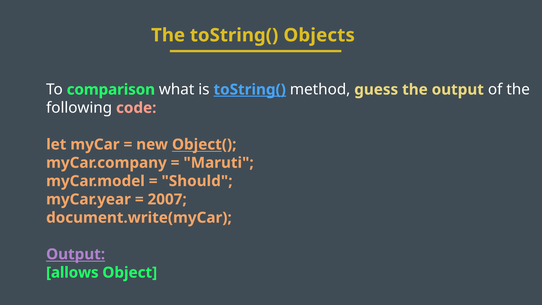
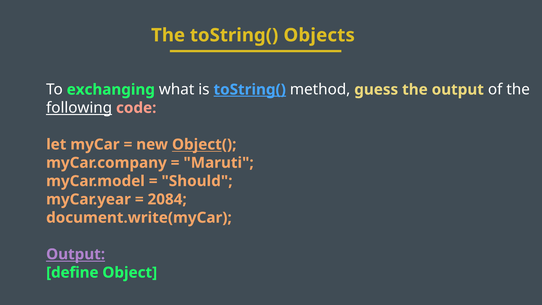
comparison: comparison -> exchanging (111, 90)
following underline: none -> present (79, 108)
2007: 2007 -> 2084 (167, 199)
allows: allows -> define (72, 272)
